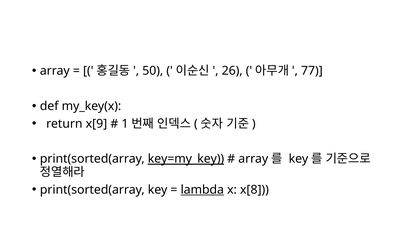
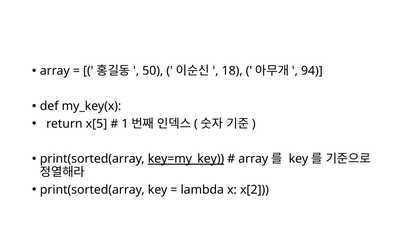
26: 26 -> 18 (232, 71)
77: 77 -> 94 (312, 71)
x[9: x[9 -> x[5 (96, 124)
lambda underline: present -> none (202, 190)
x[8: x[8 -> x[2 (254, 190)
